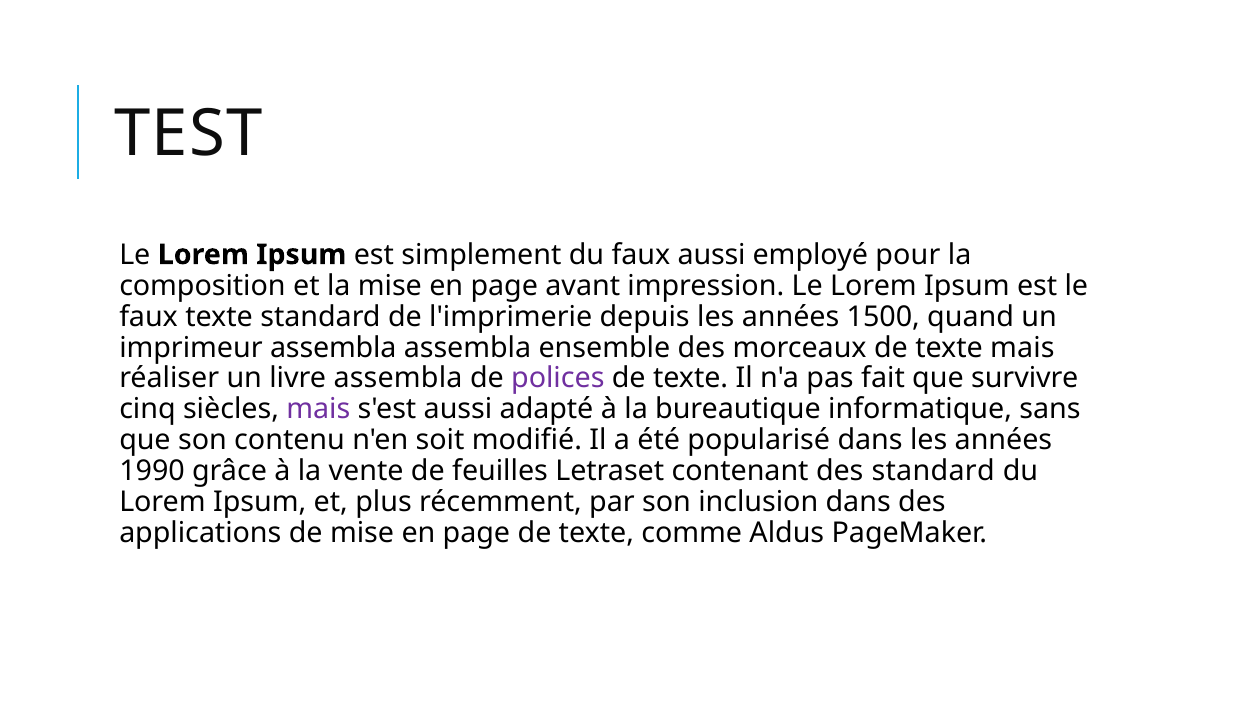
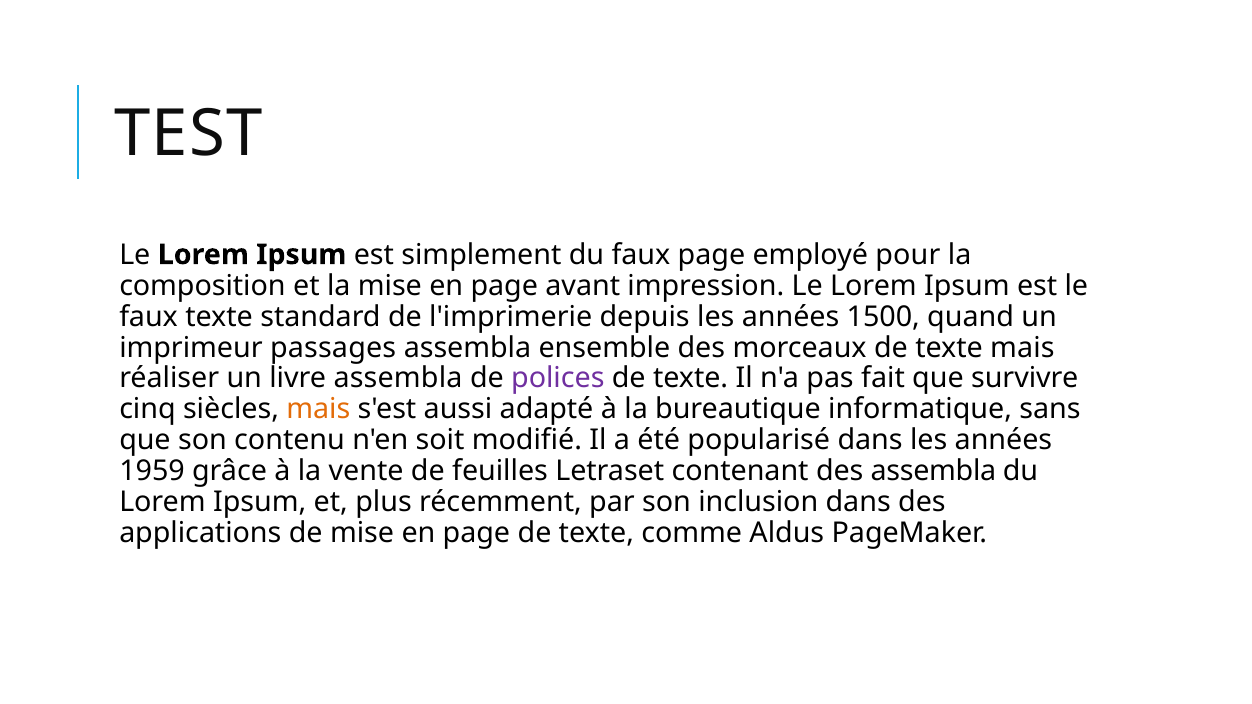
faux aussi: aussi -> page (711, 255)
imprimeur assembla: assembla -> passages (333, 348)
mais colour: purple -> orange (318, 410)
1990: 1990 -> 1959 (152, 472)
des standard: standard -> assembla (933, 472)
